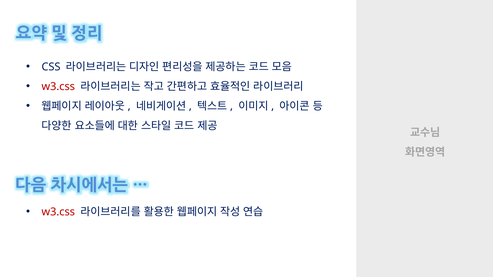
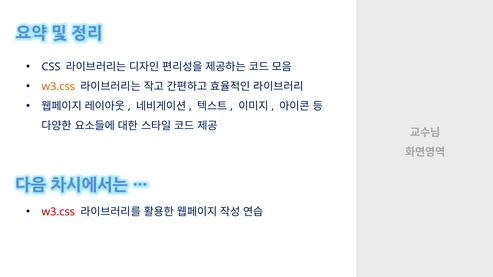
w3.css colour: red -> orange (58, 87)
